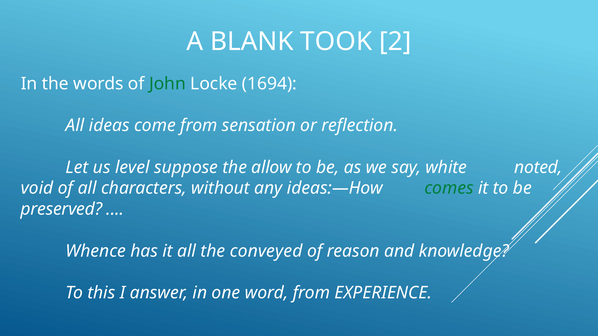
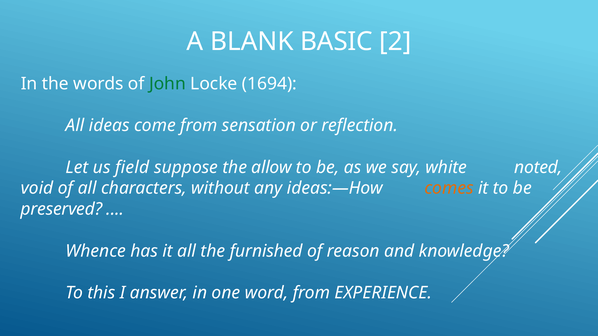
TOOK: TOOK -> BASIC (336, 41)
level: level -> field (132, 167)
comes colour: green -> orange (449, 188)
conveyed: conveyed -> furnished (266, 251)
